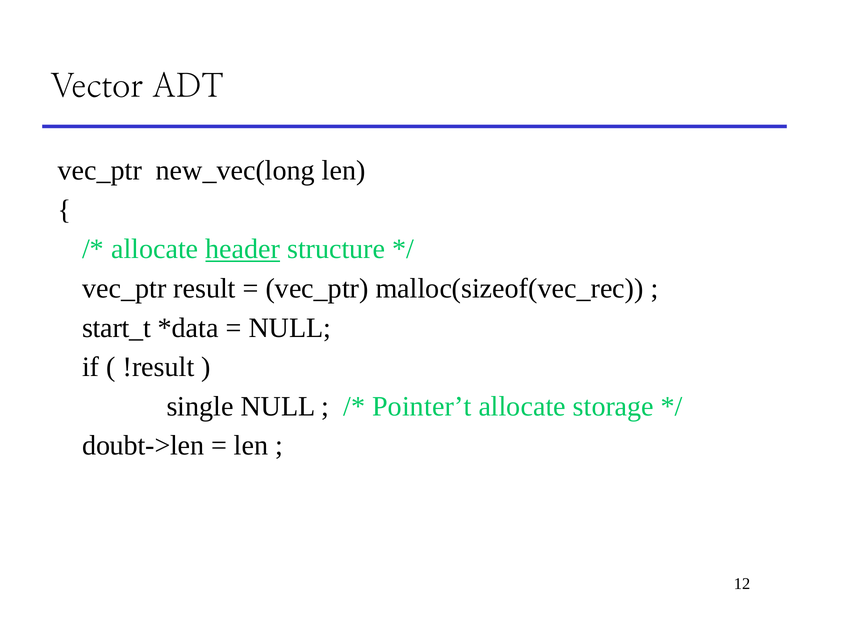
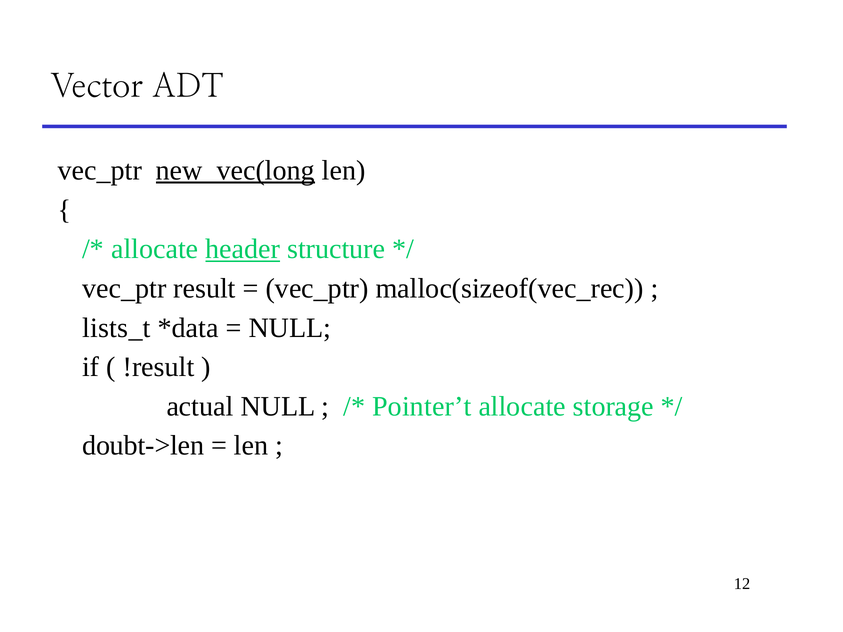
new_vec(long underline: none -> present (235, 171)
start_t: start_t -> lists_t (116, 328)
single: single -> actual (200, 407)
